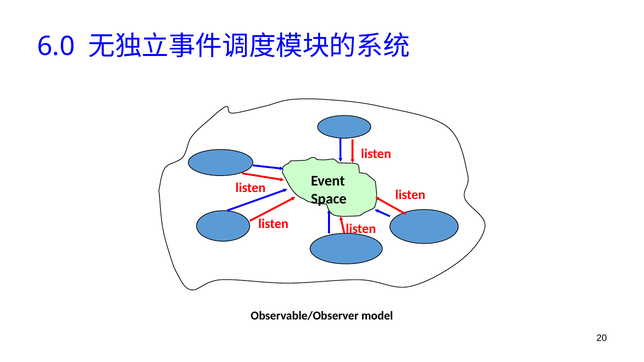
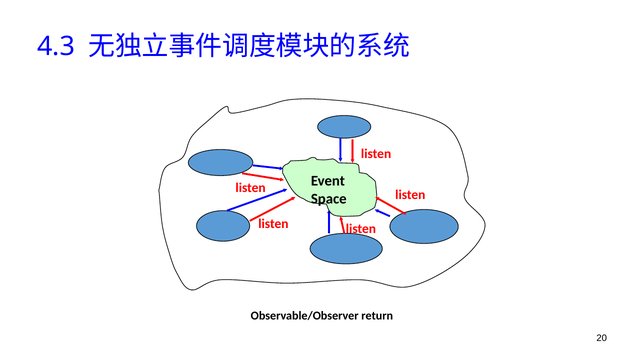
6.0: 6.0 -> 4.3 (56, 47)
model: model -> return (377, 316)
